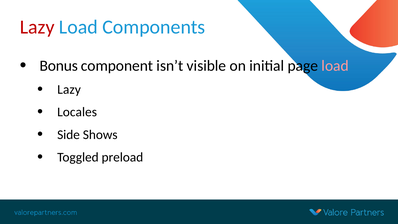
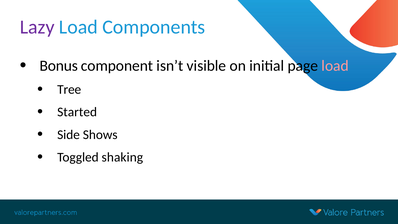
Lazy colour: red -> purple (37, 27)
Lazy: Lazy -> Tree (69, 89)
Locales: Locales -> Started (77, 112)
preload: preload -> shaking (122, 157)
